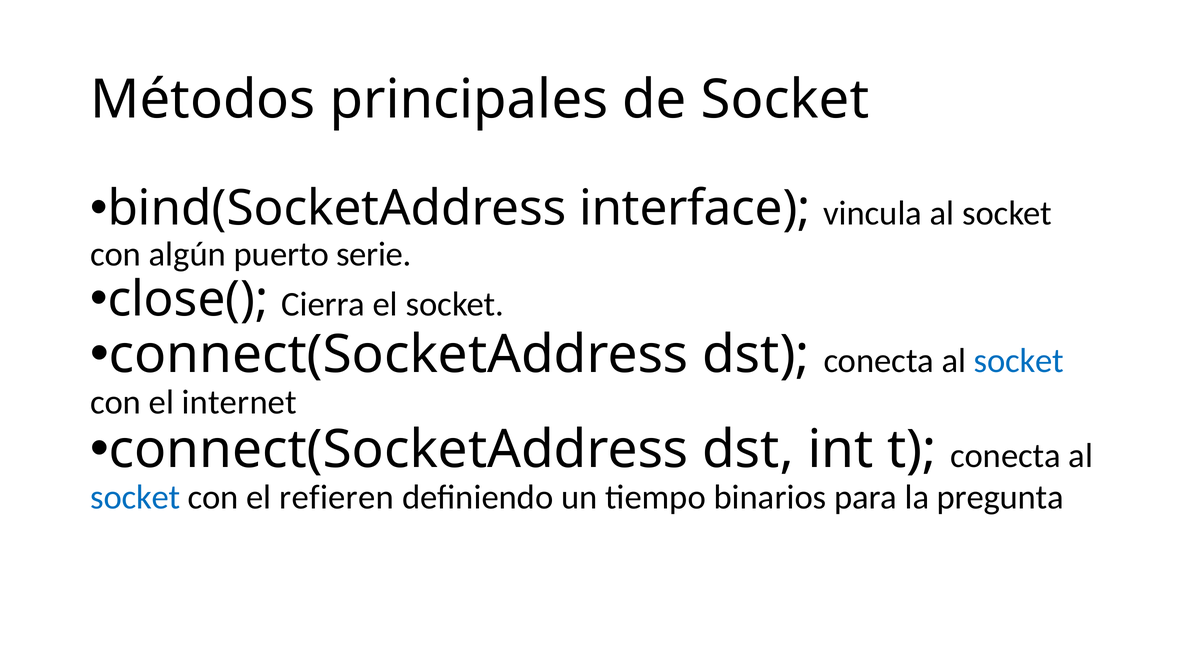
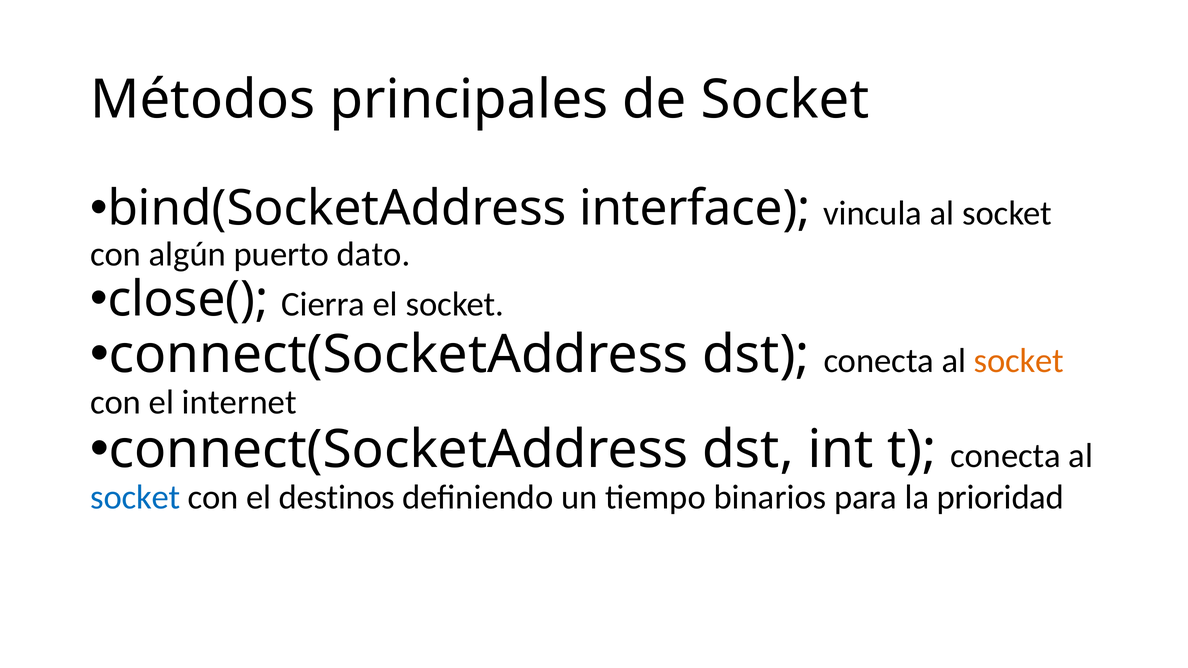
serie: serie -> dato (374, 254)
socket colour: blue -> orange (1019, 361)
refieren: refieren -> destinos (337, 497)
pregunta: pregunta -> prioridad (1000, 497)
